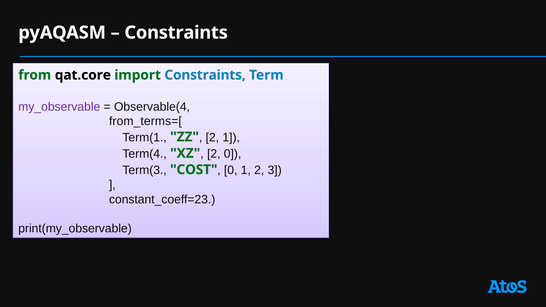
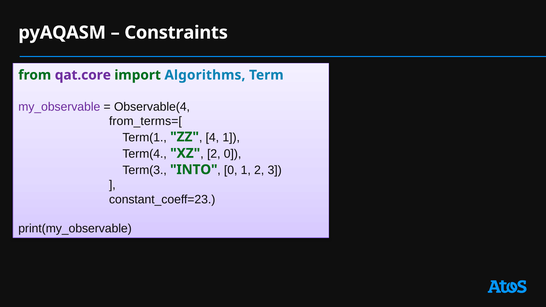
qat.core colour: black -> purple (83, 75)
import Constraints: Constraints -> Algorithms (205, 75)
2: 2 -> 4 (212, 137)
COST: COST -> INTO (194, 170)
